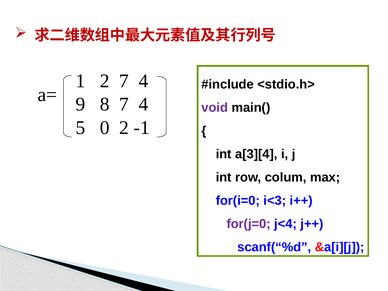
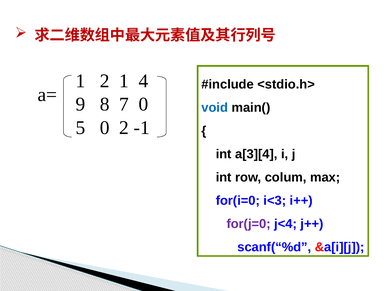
2 7: 7 -> 1 (124, 81)
8 7 4: 4 -> 0 (143, 104)
void colour: purple -> blue (215, 108)
